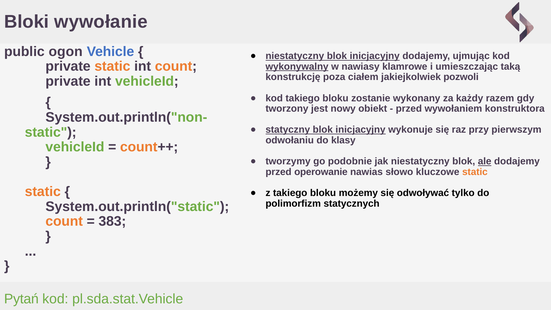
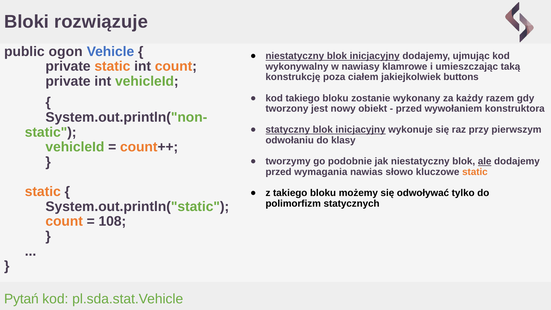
wywołanie: wywołanie -> rozwiązuje (101, 22)
wykonywalny underline: present -> none (297, 66)
pozwoli: pozwoli -> buttons (461, 77)
operowanie: operowanie -> wymagania (321, 172)
383: 383 -> 108 (112, 221)
